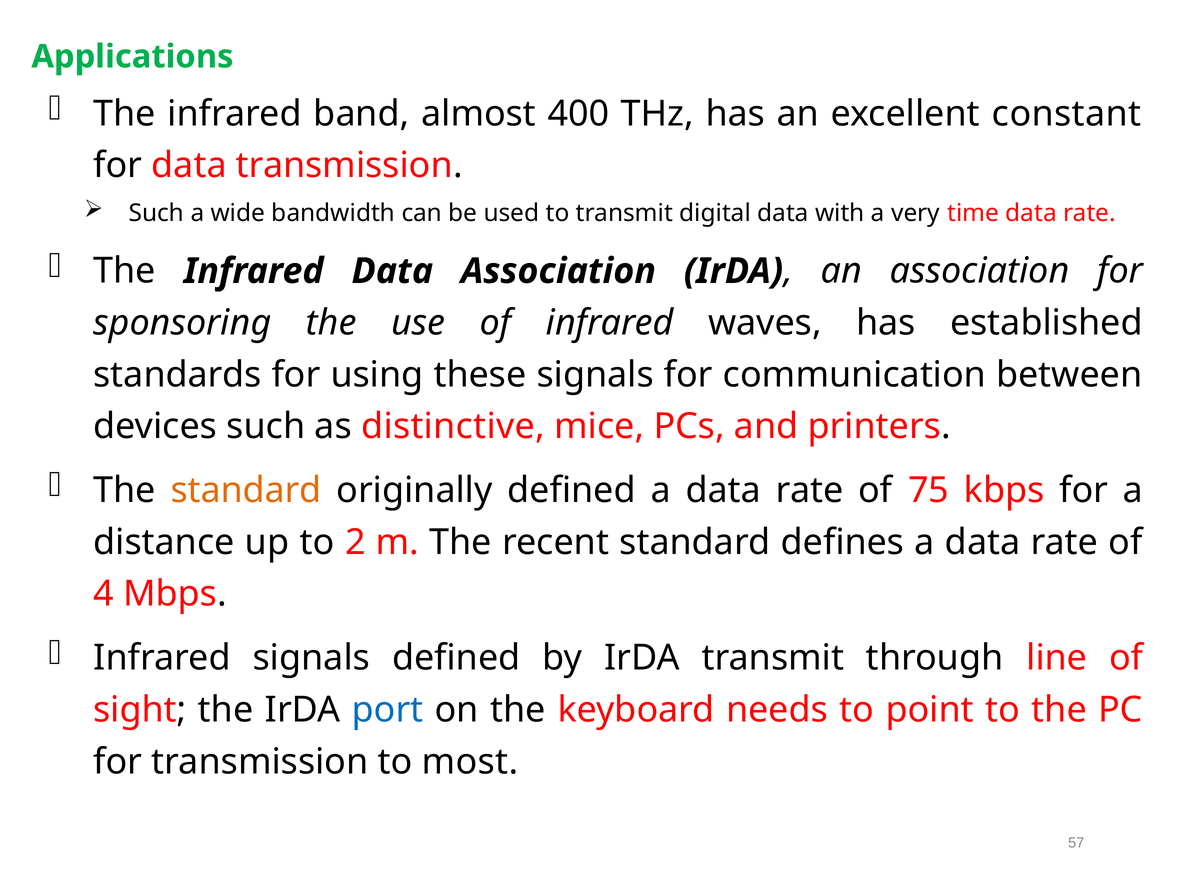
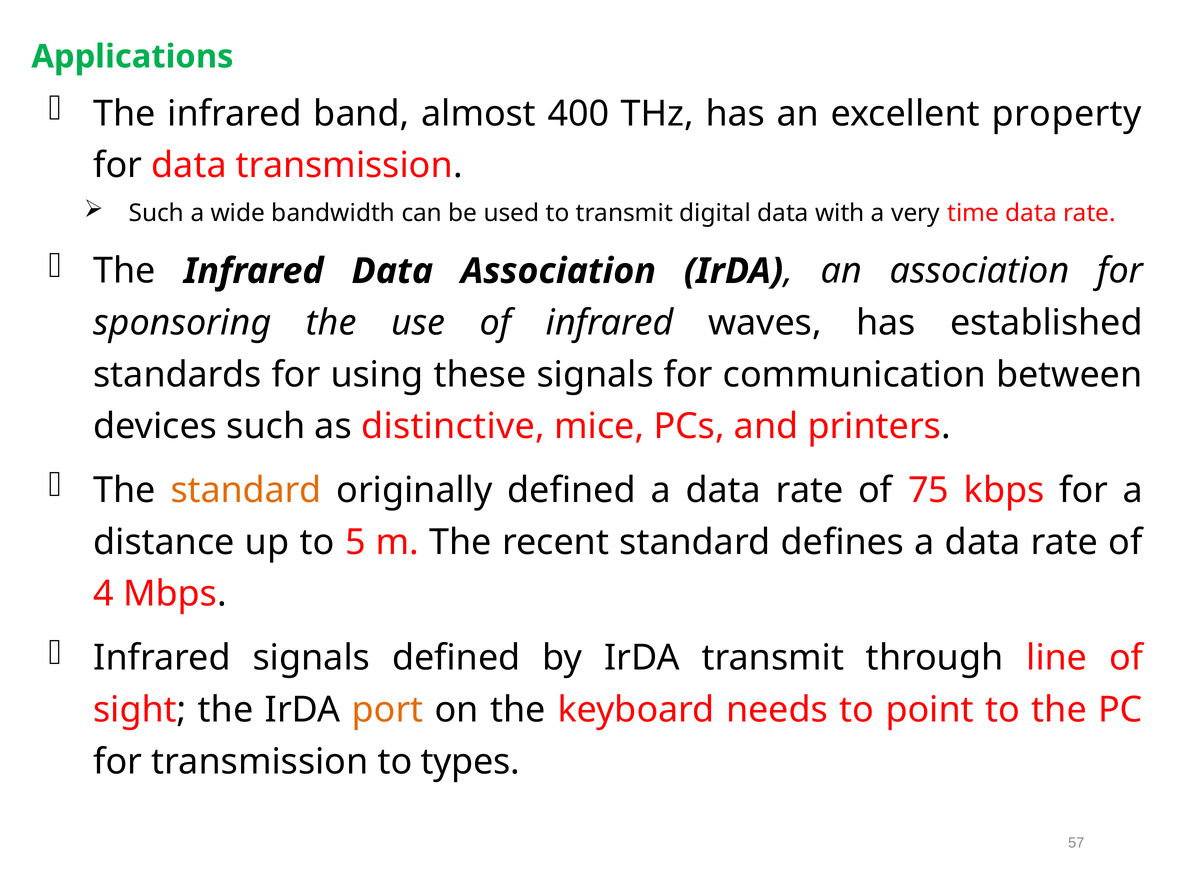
constant: constant -> property (1067, 114)
2: 2 -> 5 (355, 542)
port colour: blue -> orange (388, 710)
most: most -> types (470, 761)
